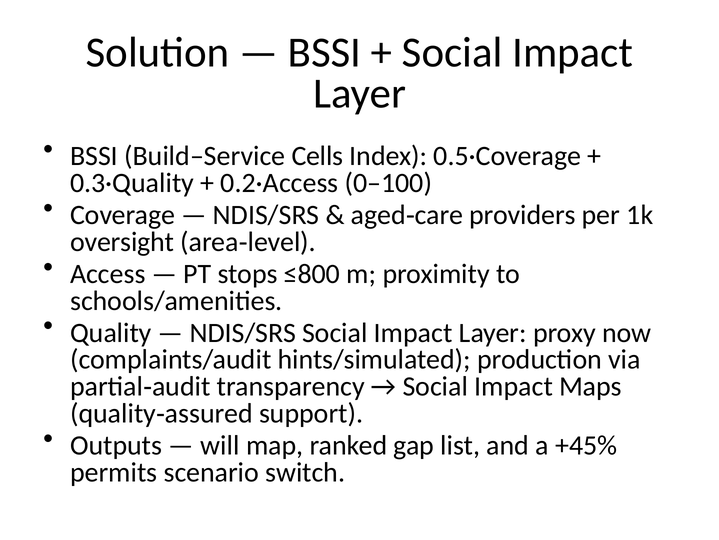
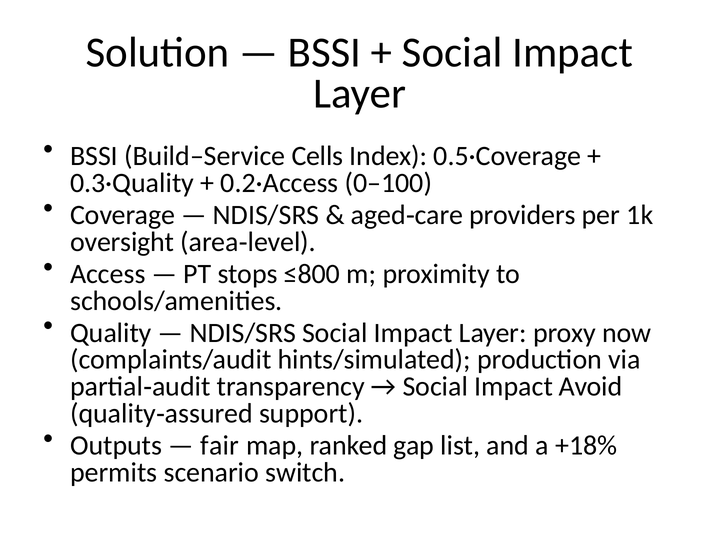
Maps: Maps -> Avoid (590, 386)
will: will -> fair (220, 445)
+45%: +45% -> +18% (586, 445)
